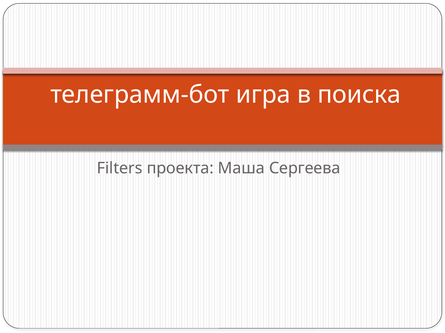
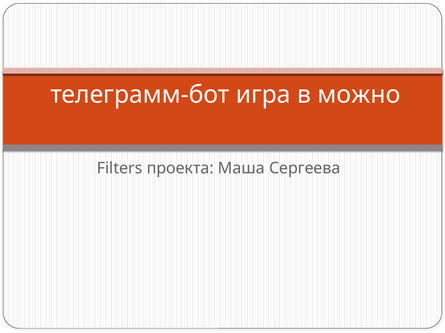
поиска: поиска -> можно (359, 95)
